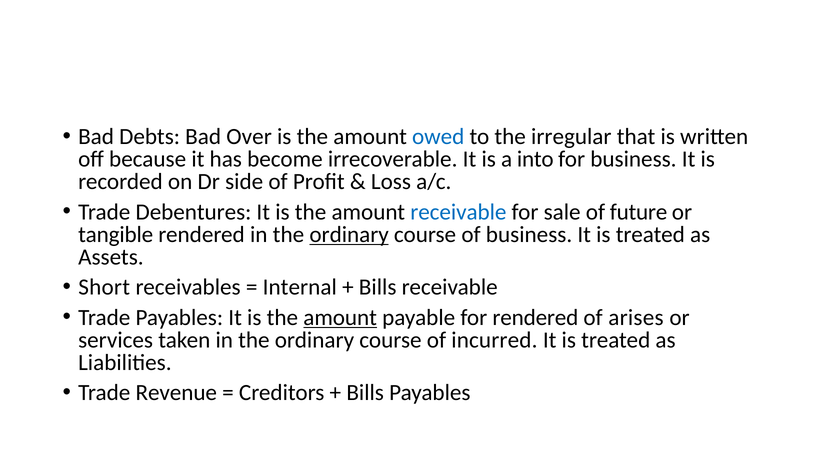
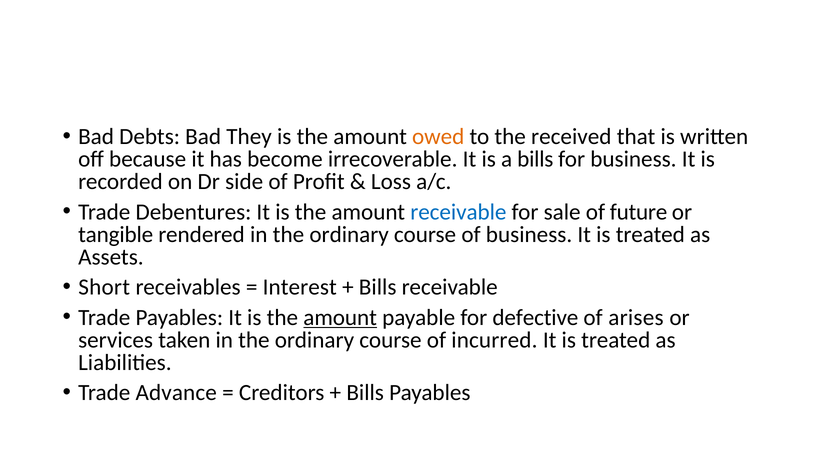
Over: Over -> They (249, 137)
owed colour: blue -> orange (438, 137)
irregular: irregular -> received (571, 137)
a into: into -> bills (535, 159)
ordinary underline: present -> none (349, 234)
Internal: Internal -> Interest (300, 287)
for rendered: rendered -> defective (535, 317)
Revenue: Revenue -> Advance (176, 393)
